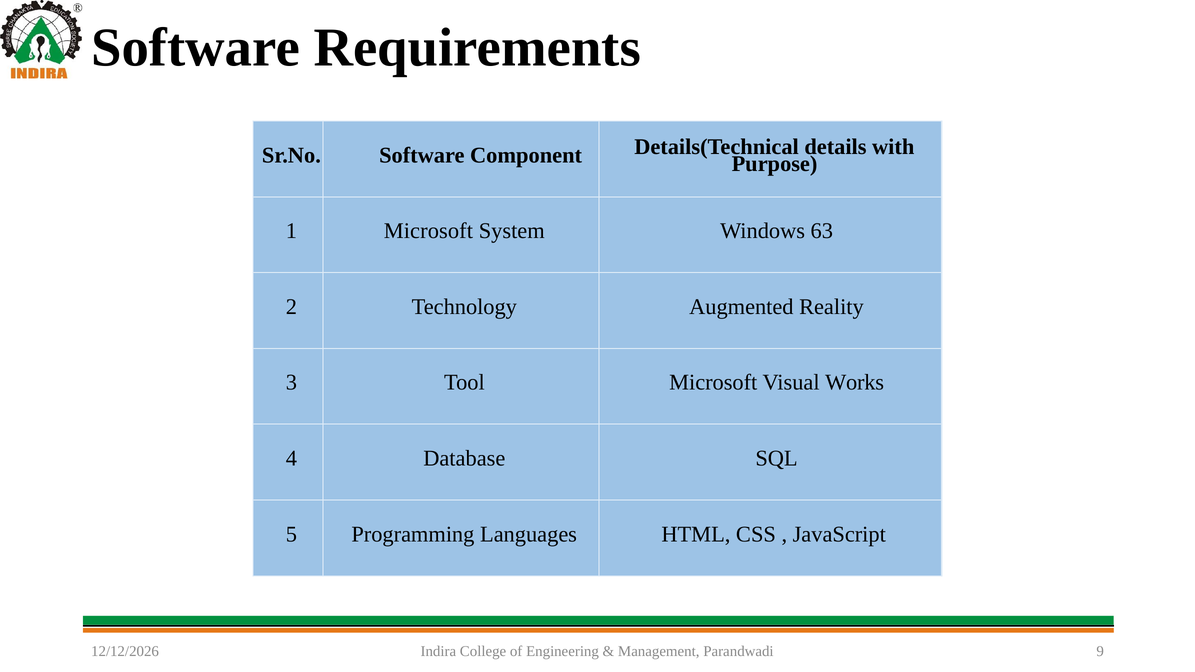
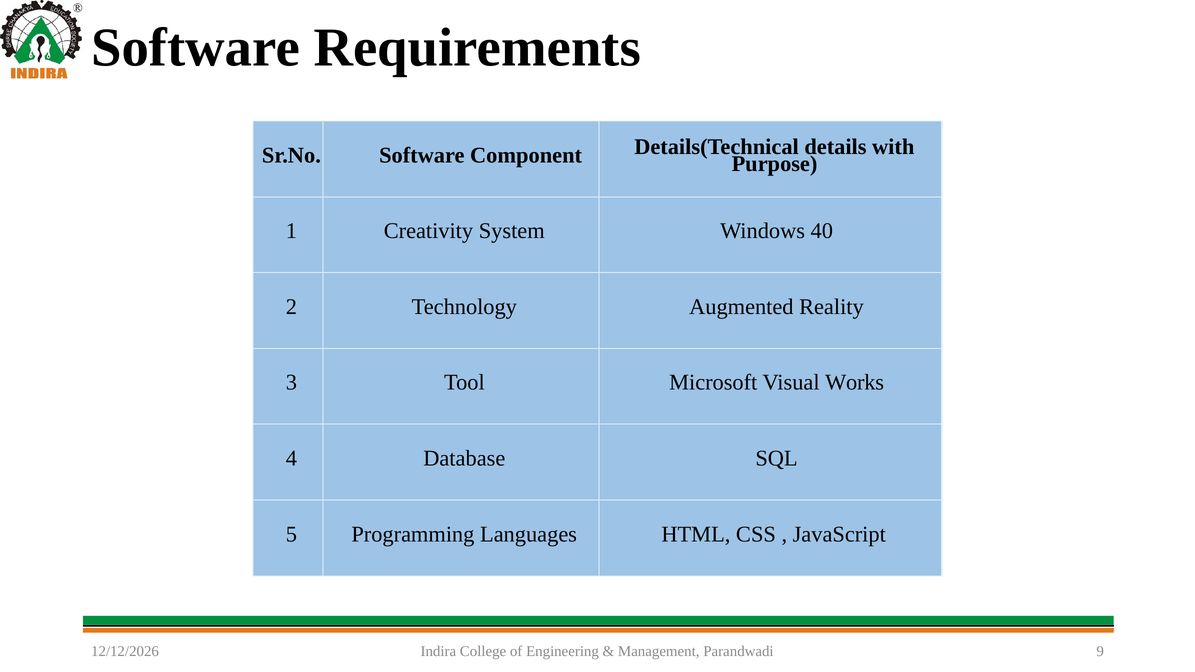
1 Microsoft: Microsoft -> Creativity (428, 231)
63: 63 -> 40 (822, 231)
